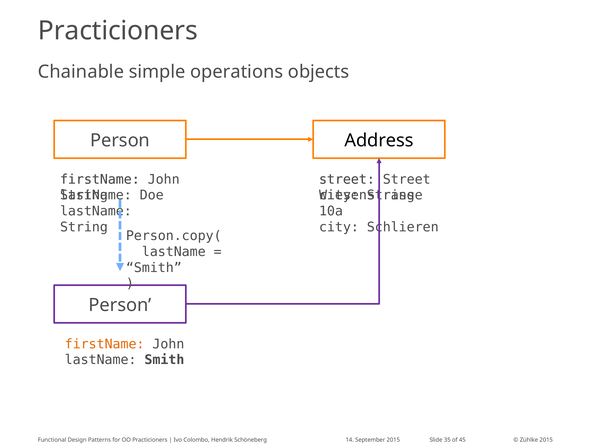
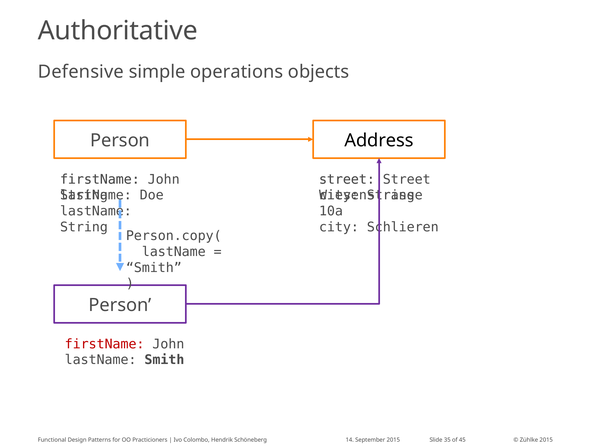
Practicioners: Practicioners -> Authoritative (118, 31)
Chainable: Chainable -> Defensive (81, 72)
firstName colour: orange -> red (105, 344)
